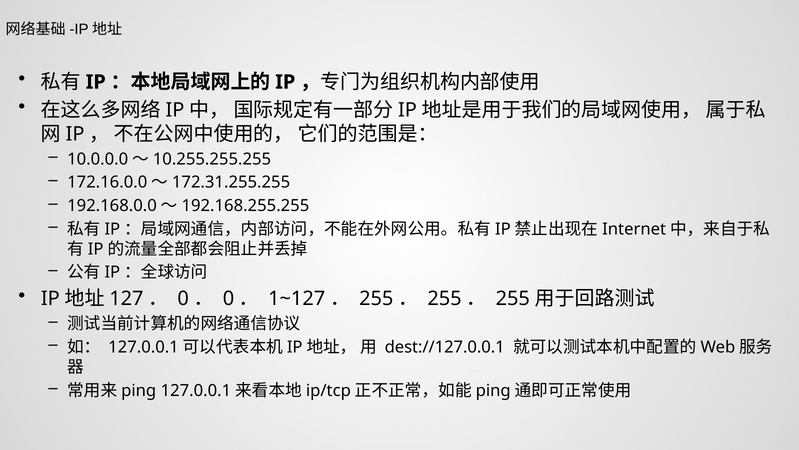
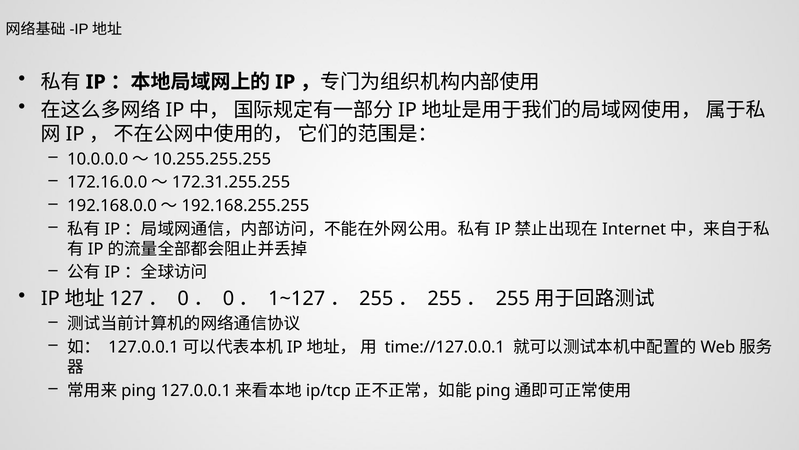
dest://127.0.0.1: dest://127.0.0.1 -> time://127.0.0.1 (445, 347)
